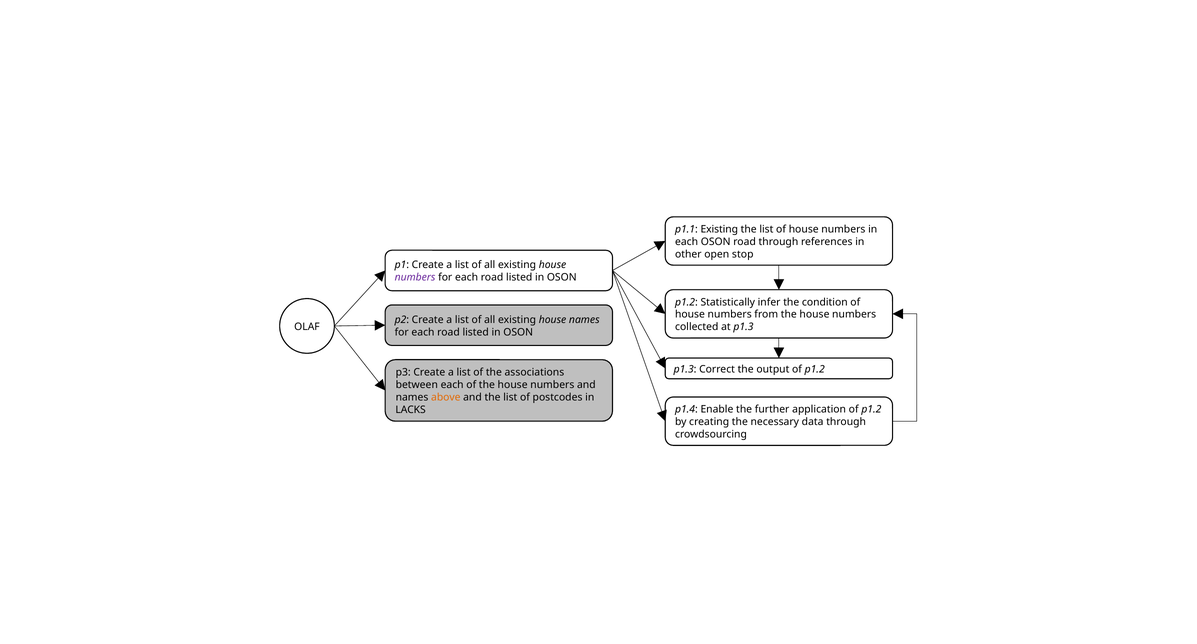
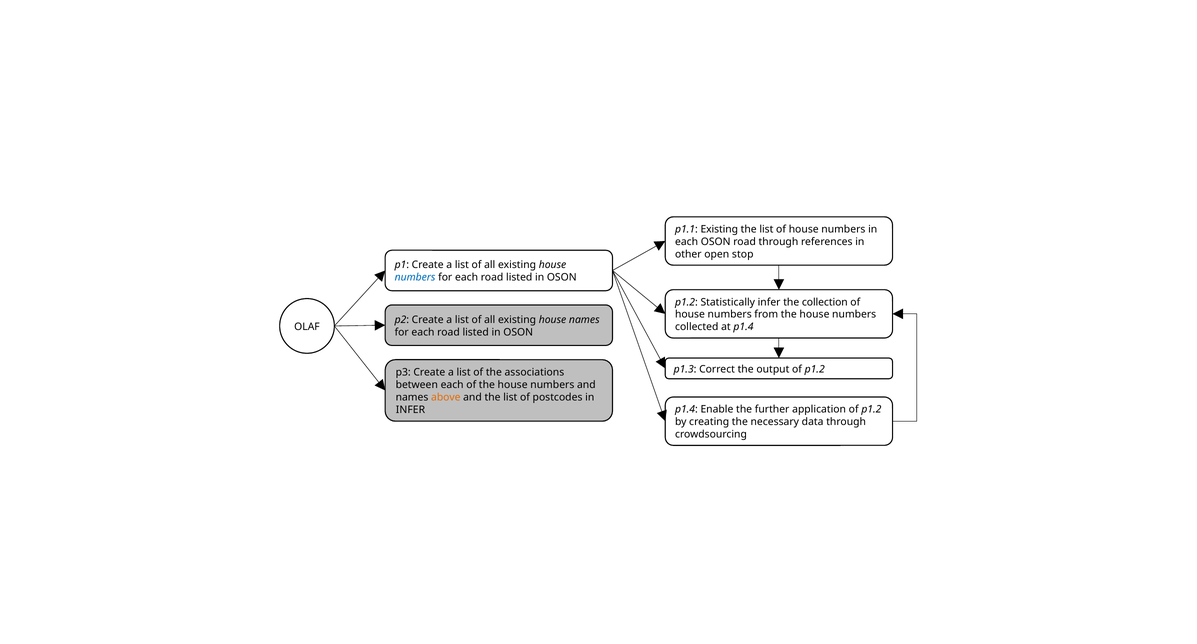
numbers colour: purple -> blue (415, 277)
condition: condition -> collection (825, 302)
at p1.3: p1.3 -> p1.4 (743, 327)
LACKS: LACKS -> INFER (410, 410)
